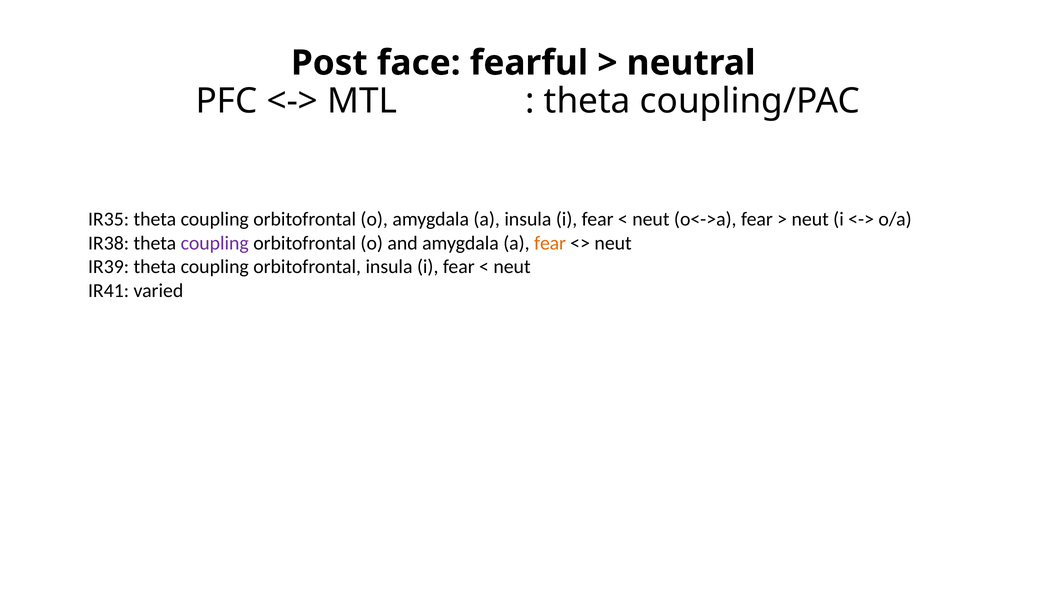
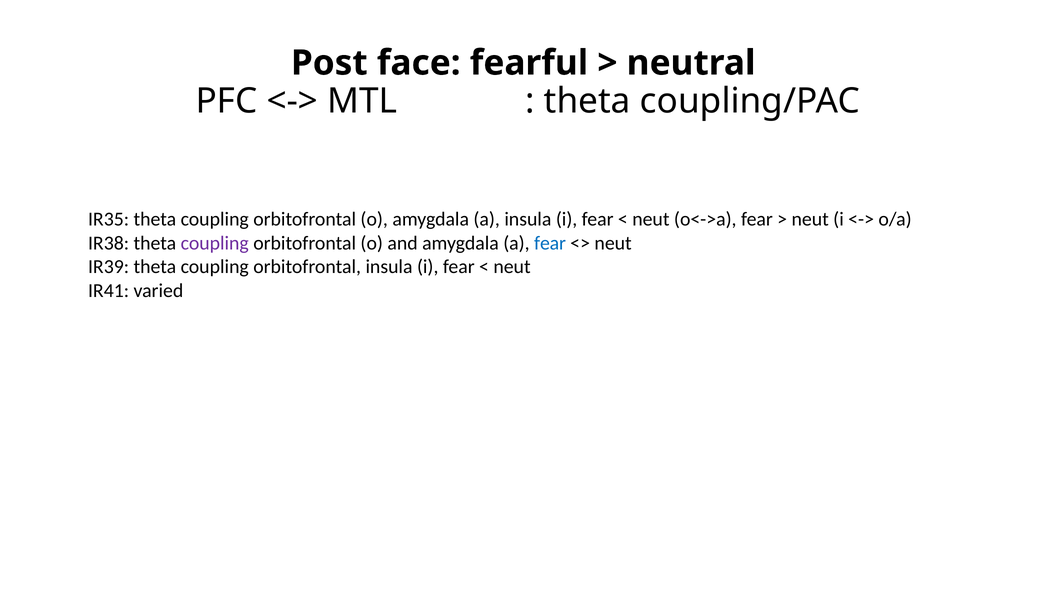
fear colour: orange -> blue (550, 243)
